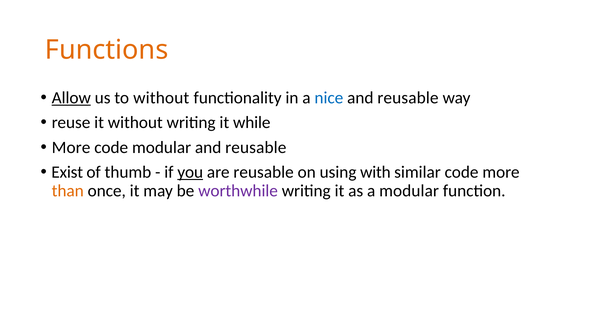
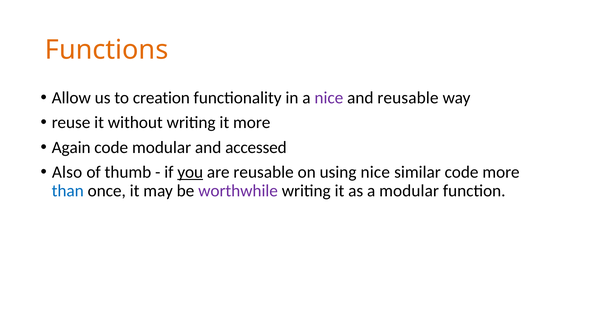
Allow underline: present -> none (71, 98)
to without: without -> creation (161, 98)
nice colour: blue -> purple (329, 98)
it while: while -> more (252, 122)
More: More -> Again (71, 147)
modular and reusable: reusable -> accessed (256, 147)
Exist: Exist -> Also (67, 172)
using with: with -> nice (375, 172)
than colour: orange -> blue (68, 190)
